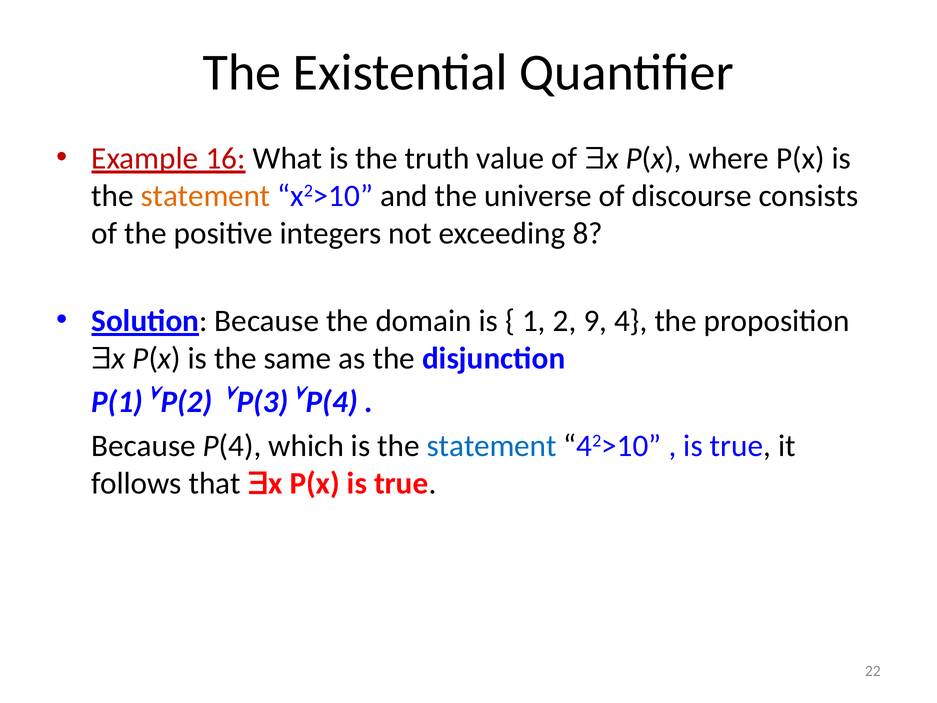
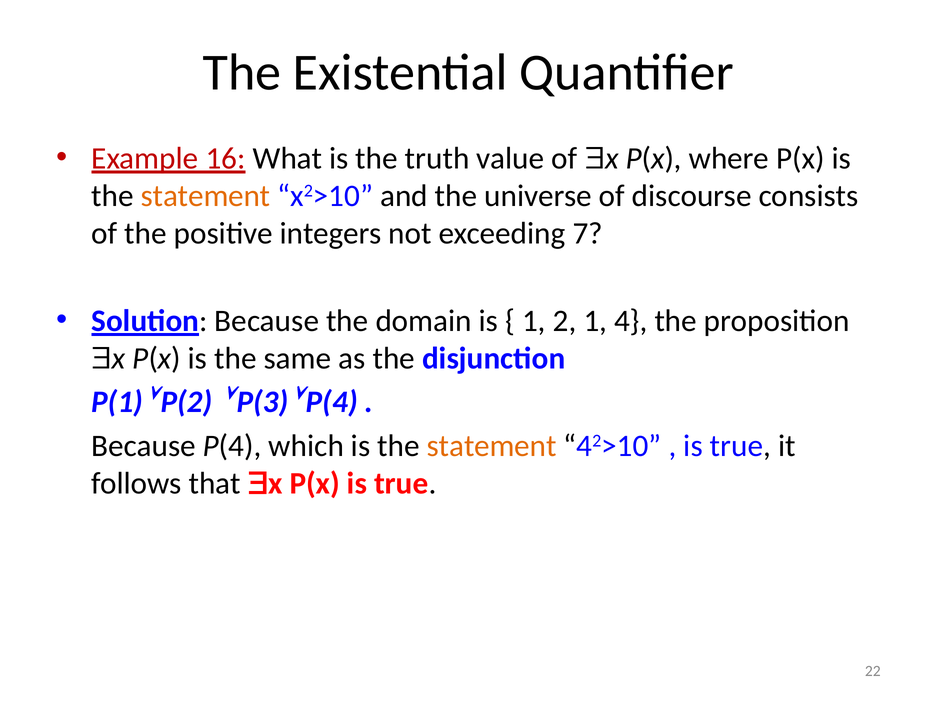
8: 8 -> 7 (588, 233)
2 9: 9 -> 1 (595, 321)
statement colour: blue -> orange (492, 446)
